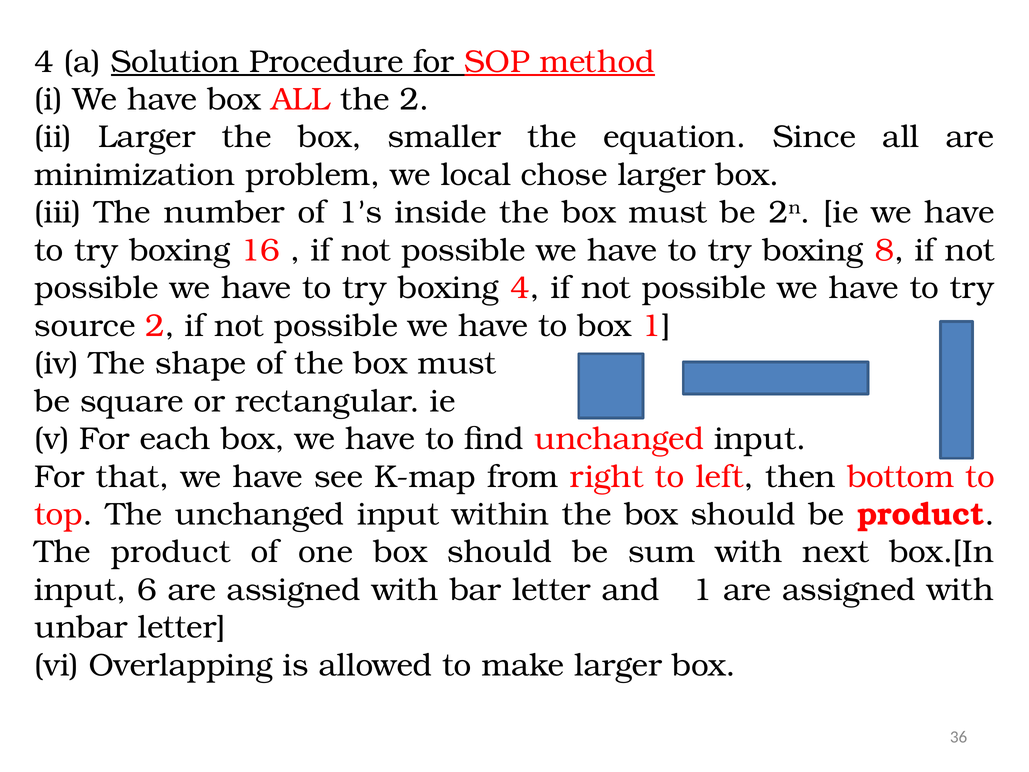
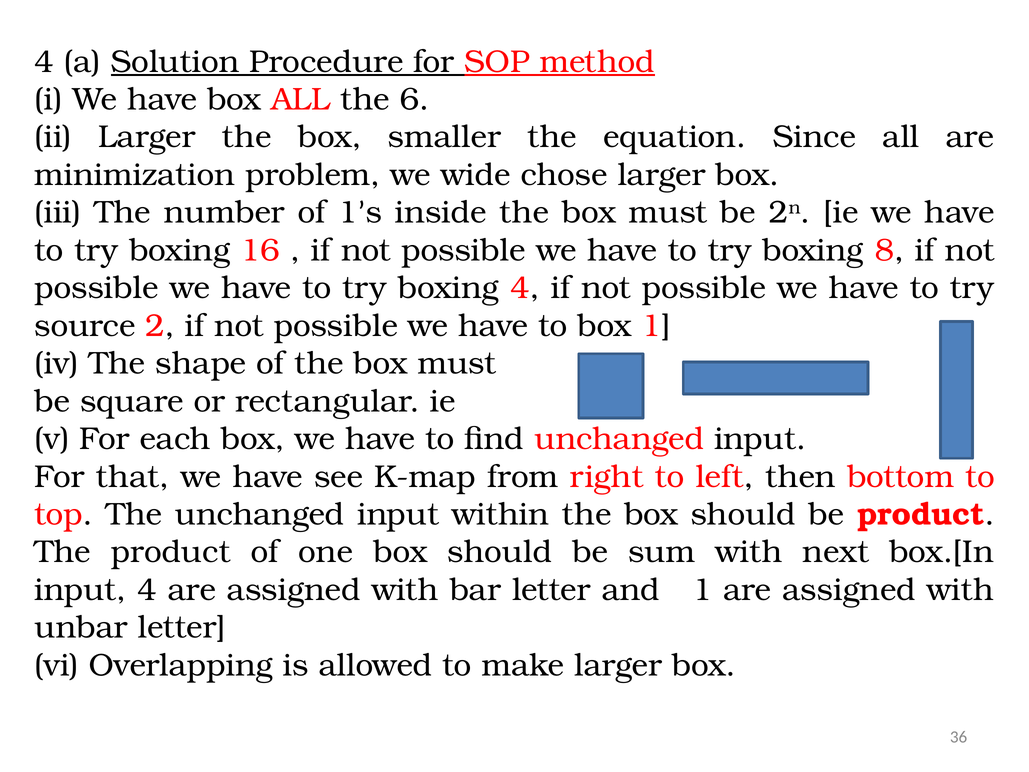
the 2: 2 -> 6 (414, 99)
local: local -> wide (476, 175)
input 6: 6 -> 4 (147, 590)
